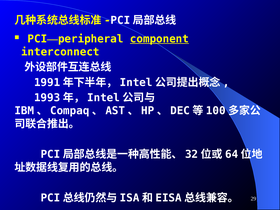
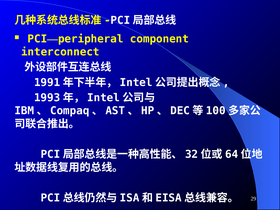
component underline: present -> none (159, 39)
